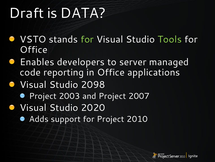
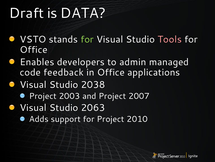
Tools colour: light green -> pink (170, 39)
server: server -> admin (133, 62)
reporting: reporting -> feedback (64, 72)
2098: 2098 -> 2038 (93, 84)
2020: 2020 -> 2063 (93, 107)
